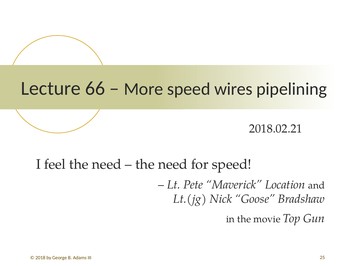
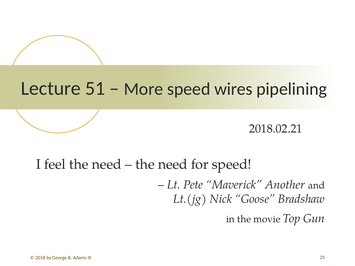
66: 66 -> 51 (95, 88)
Location: Location -> Another (285, 185)
